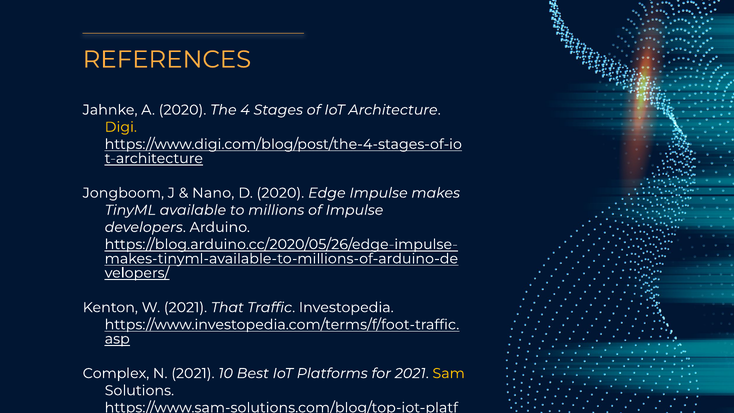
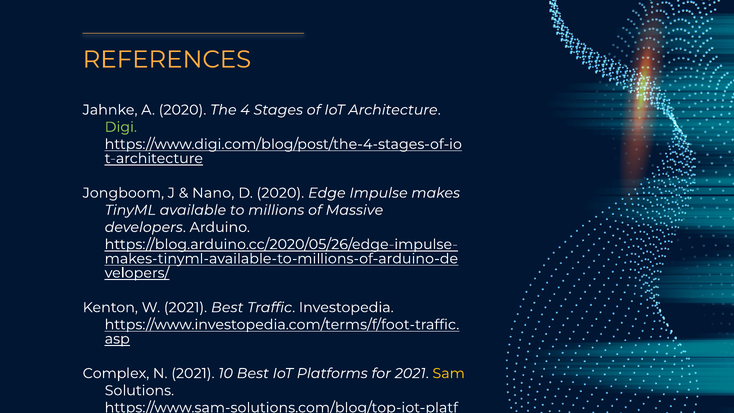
Digi colour: yellow -> light green (121, 127)
of Impulse: Impulse -> Massive (354, 210)
2021 That: That -> Best (227, 307)
